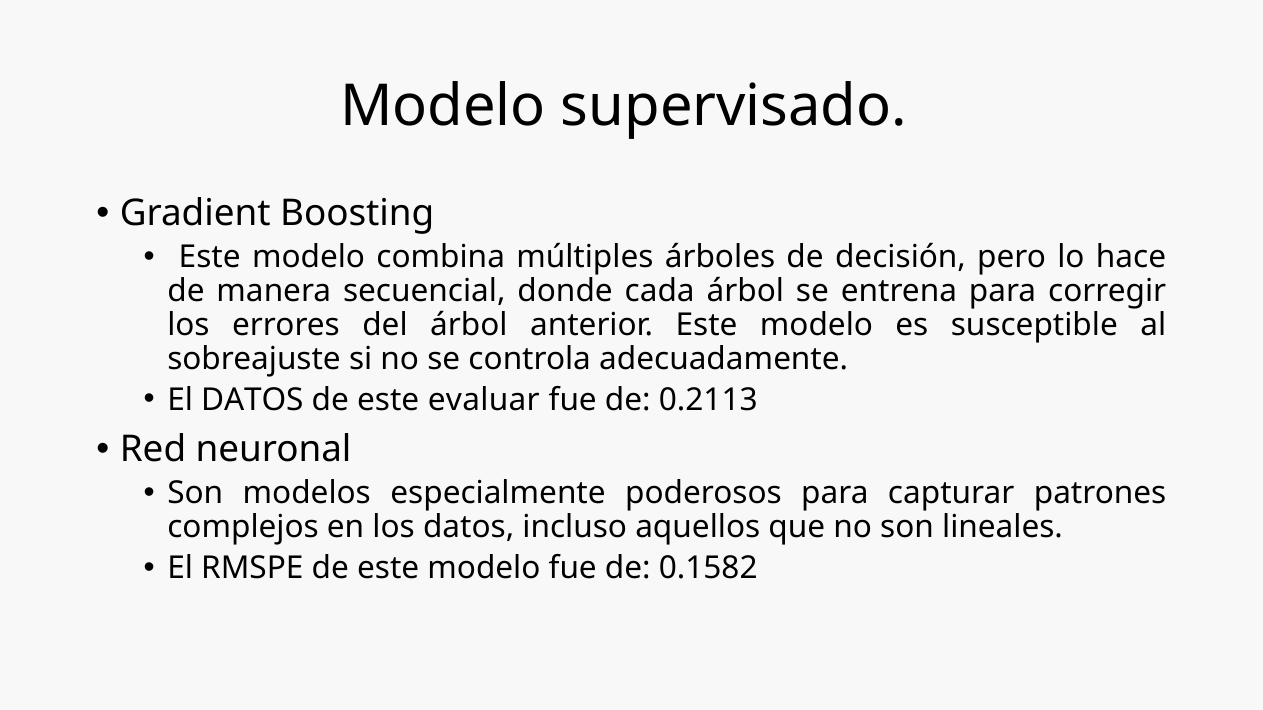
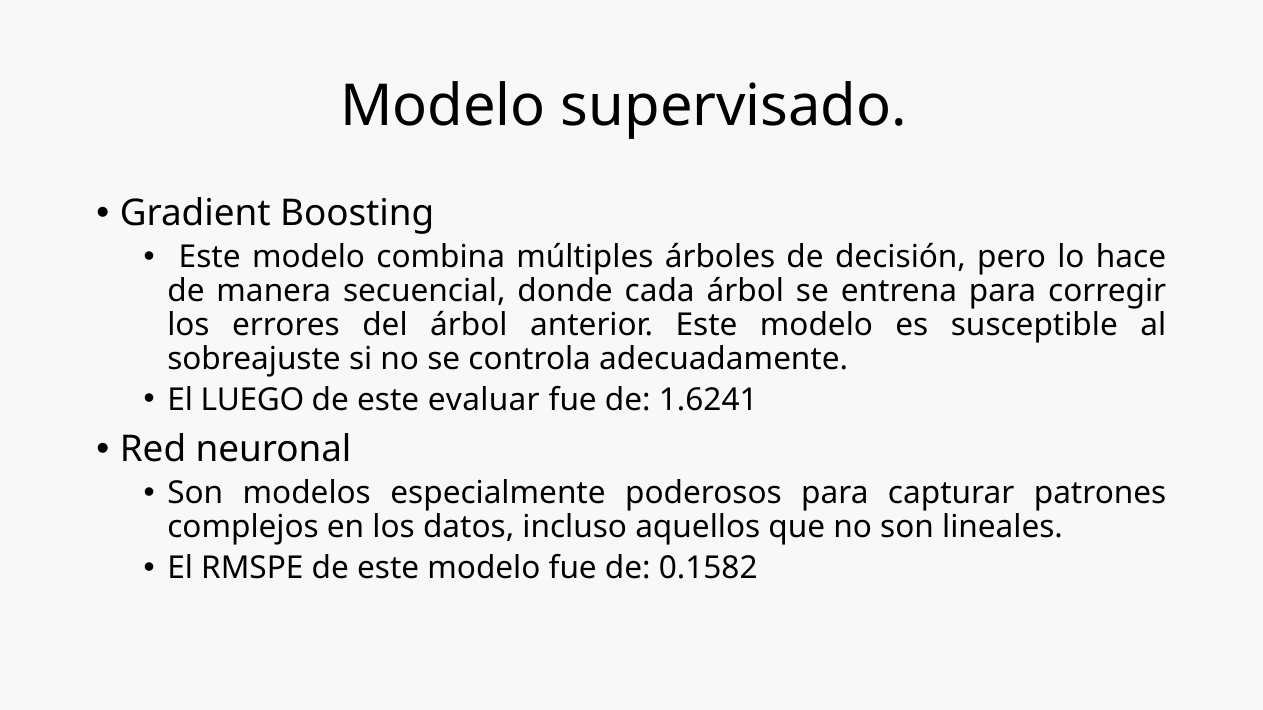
El DATOS: DATOS -> LUEGO (252, 400)
0.2113: 0.2113 -> 1.6241 (708, 400)
